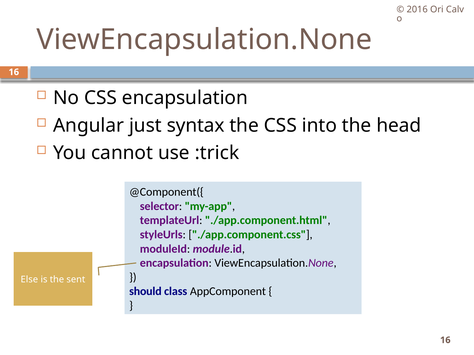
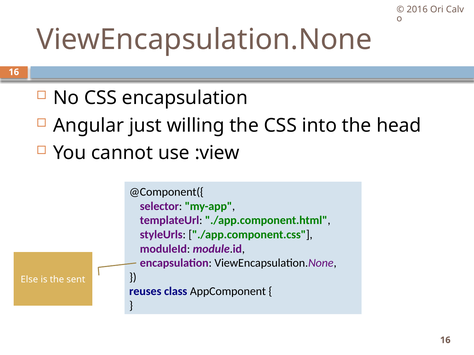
syntax: syntax -> willing (196, 126)
:trick: :trick -> :view (217, 153)
should: should -> reuses (145, 292)
